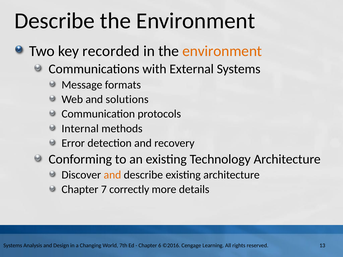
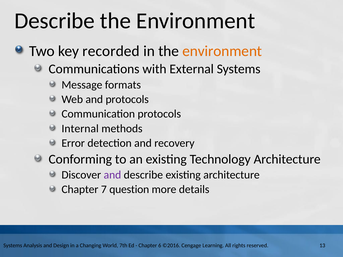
and solutions: solutions -> protocols (127, 99)
and colour: orange -> purple (112, 175)
correctly: correctly -> question (129, 190)
